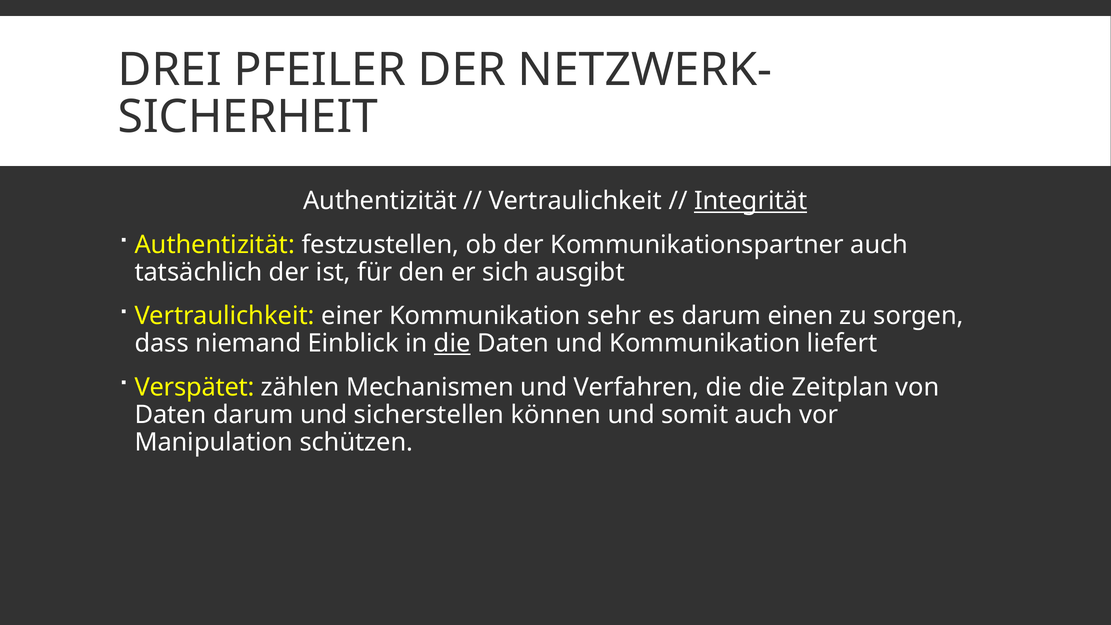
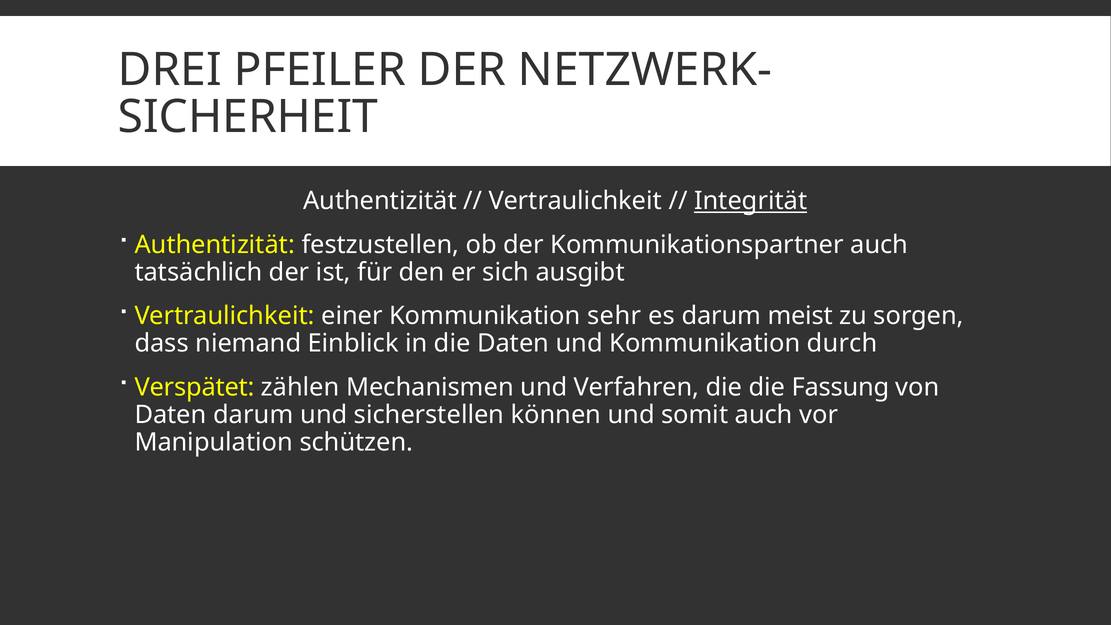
einen: einen -> meist (800, 316)
die underline: present -> none (452, 343)
liefert: liefert -> durch (842, 343)
Zeitplan: Zeitplan -> Fassung (840, 387)
